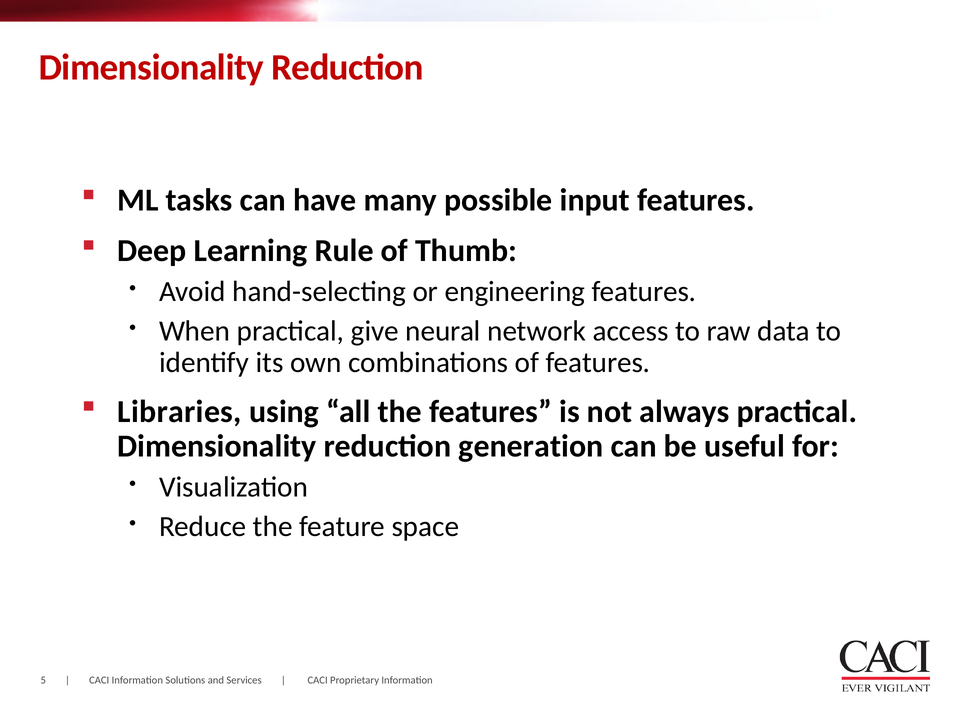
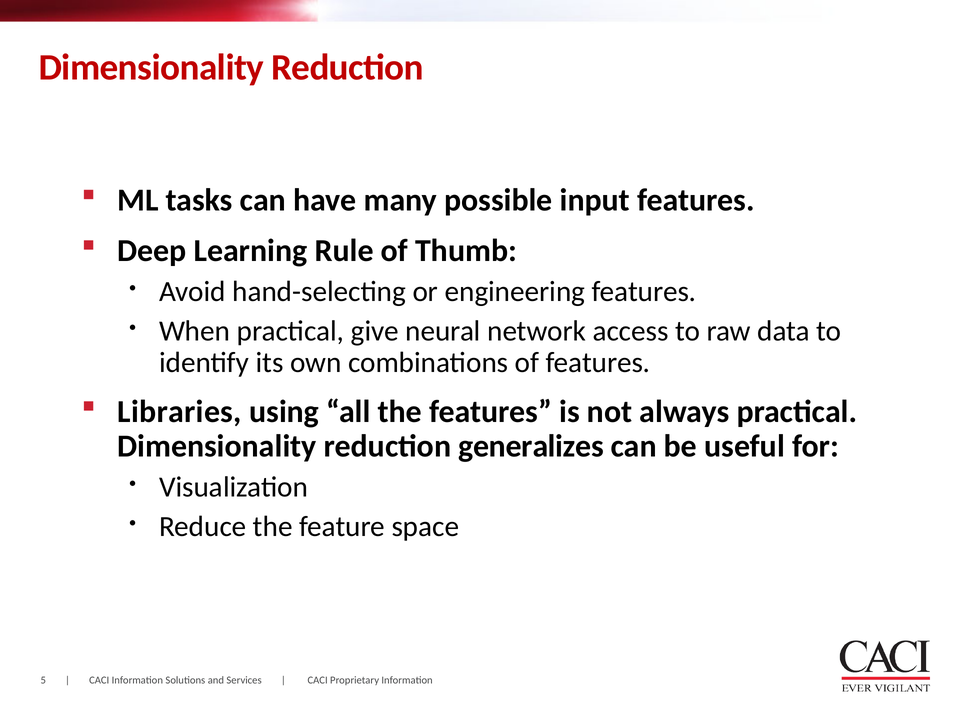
generation: generation -> generalizes (531, 446)
